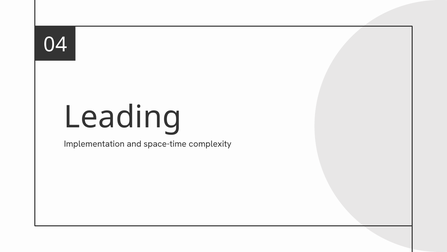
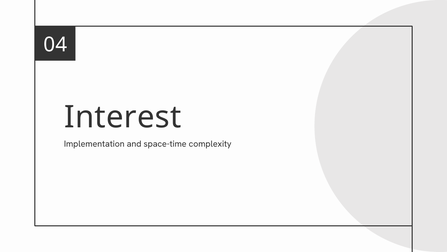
Leading: Leading -> Interest (123, 117)
